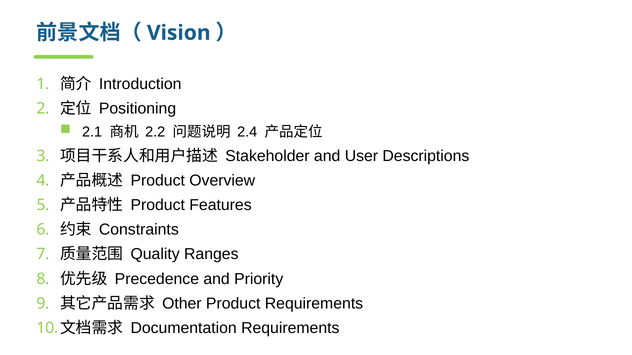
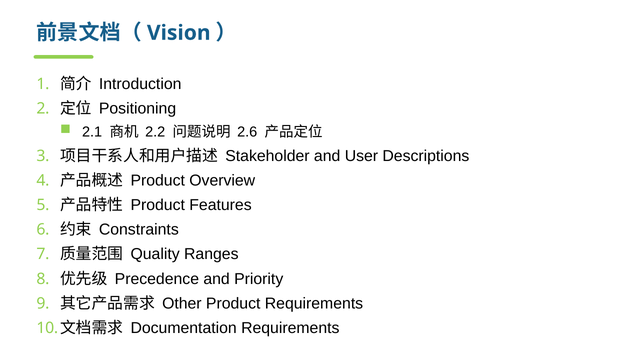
2.4: 2.4 -> 2.6 (247, 132)
